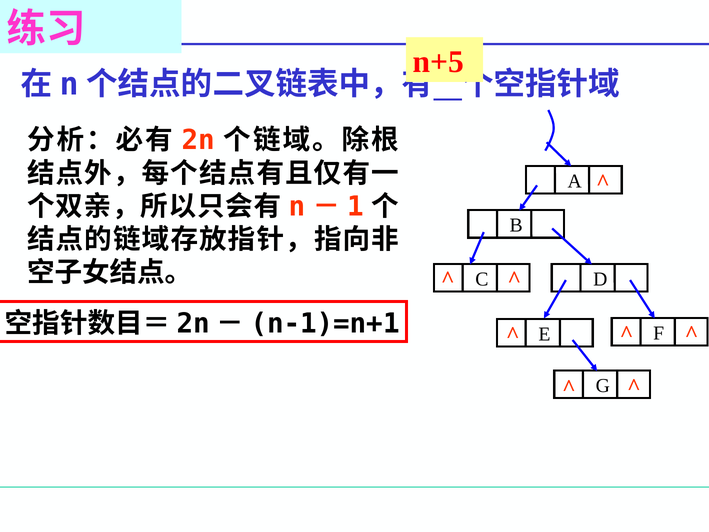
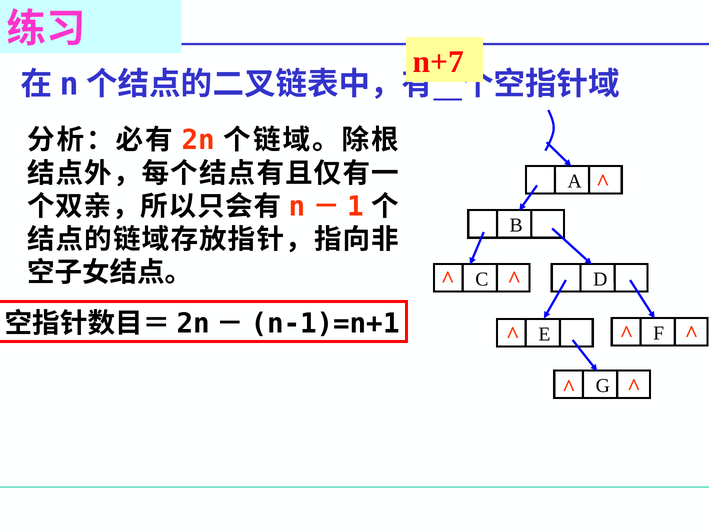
n+5: n+5 -> n+7 (439, 62)
